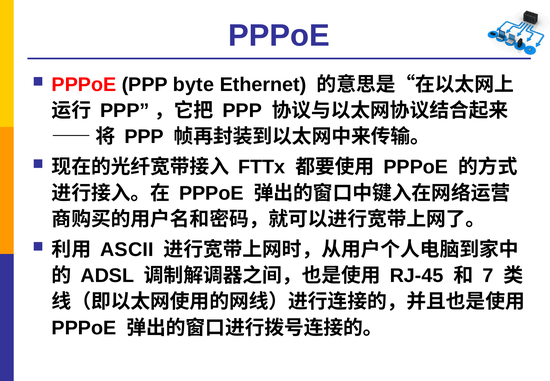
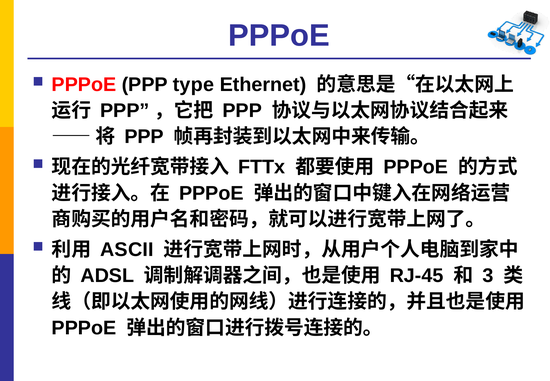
byte: byte -> type (193, 85)
7: 7 -> 3 (488, 275)
